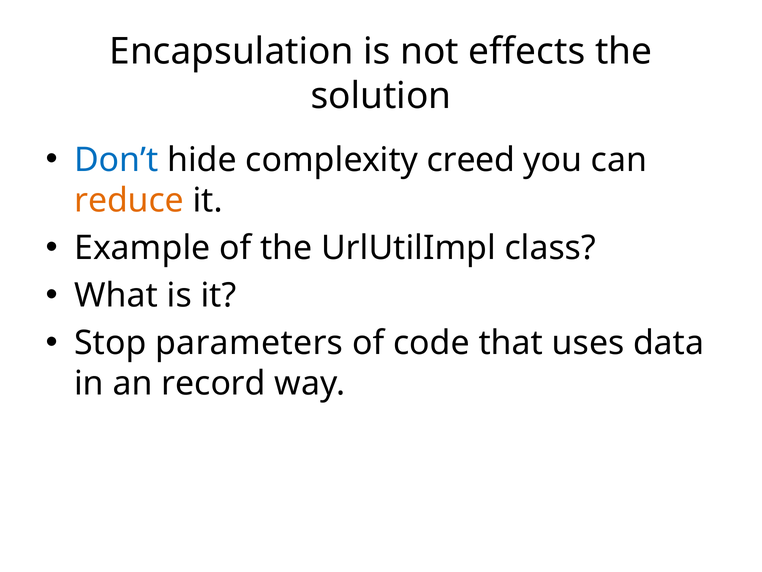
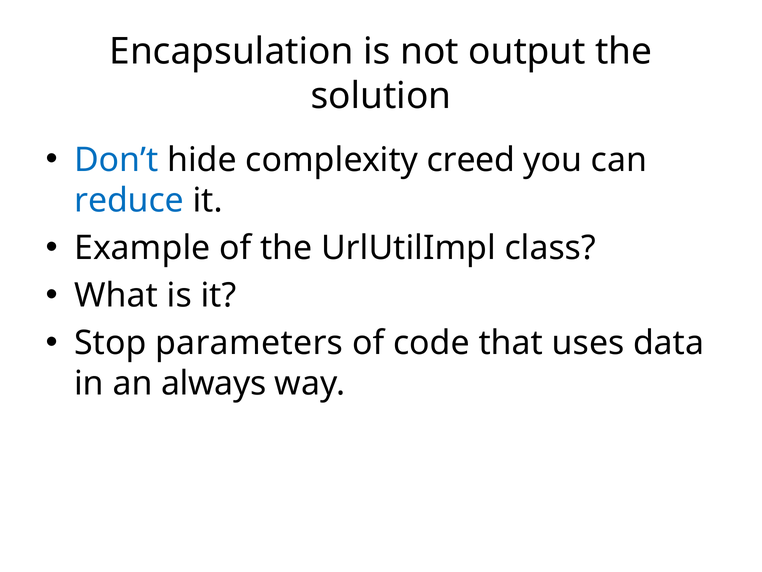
effects: effects -> output (527, 51)
reduce colour: orange -> blue (129, 201)
record: record -> always (214, 383)
